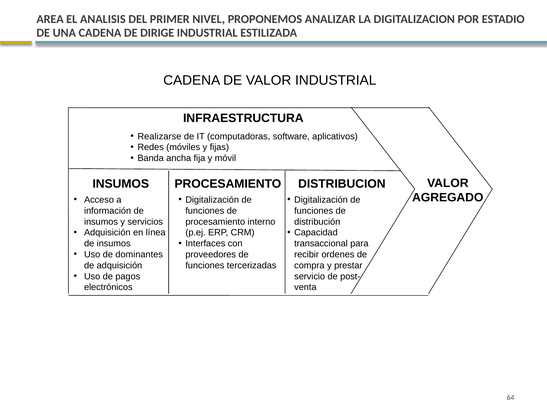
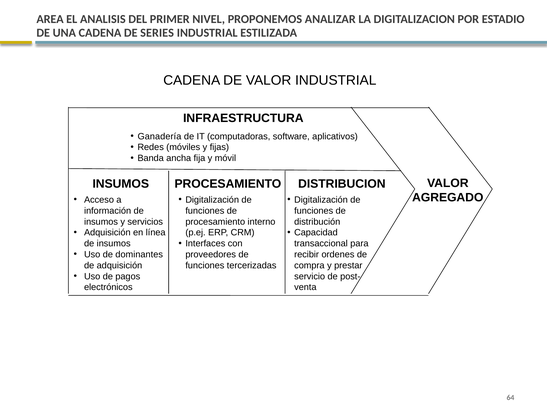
DIRIGE: DIRIGE -> SERIES (157, 33)
Realizarse: Realizarse -> Ganadería (159, 136)
